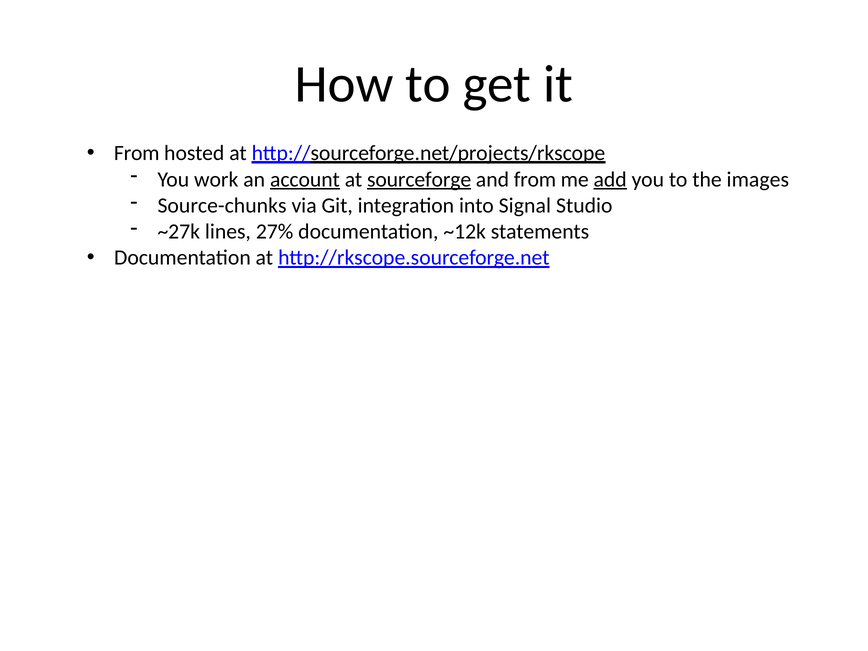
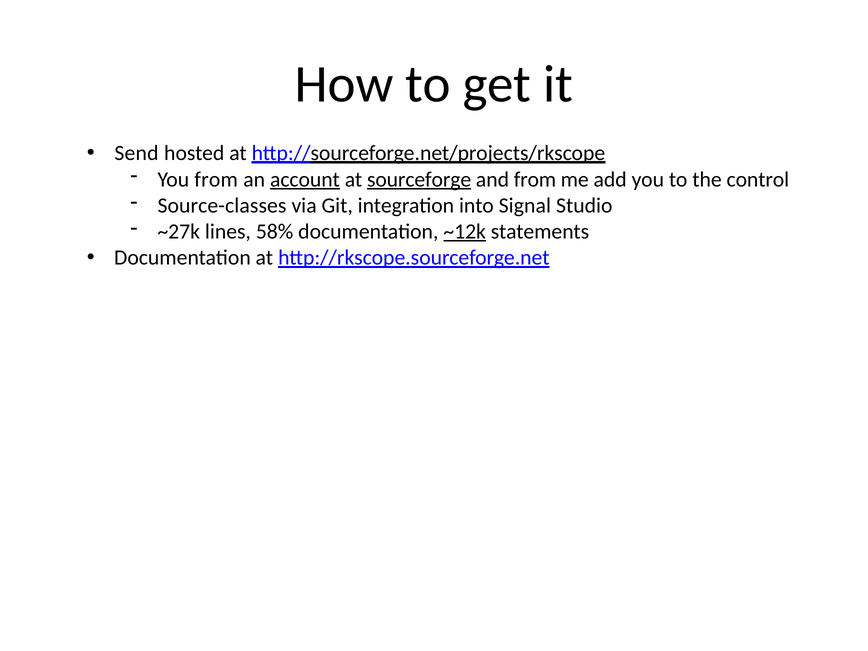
From: From -> Send (137, 153)
You work: work -> from (216, 179)
add underline: present -> none (610, 179)
images: images -> control (758, 179)
Source-chunks: Source-chunks -> Source-classes (222, 205)
27%: 27% -> 58% (275, 231)
~12k underline: none -> present (465, 231)
